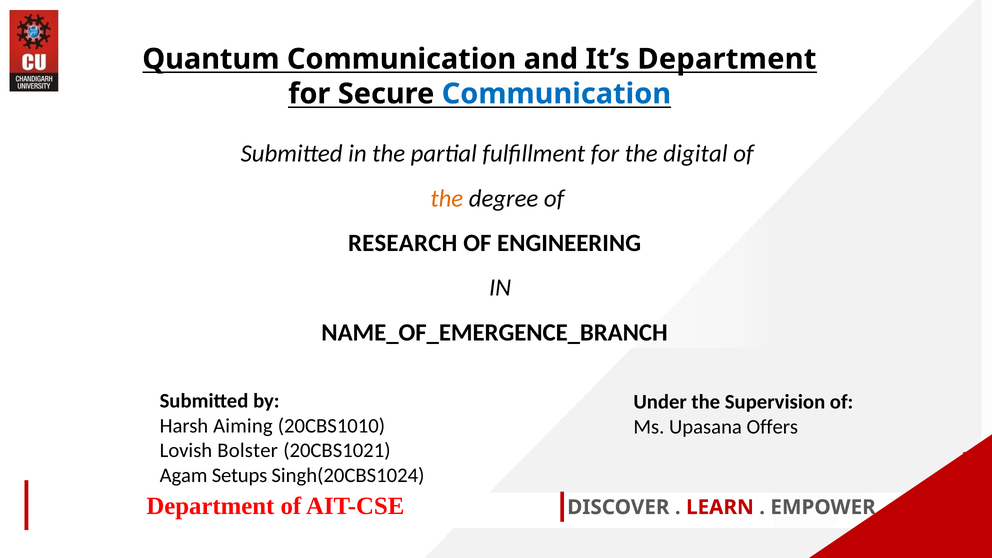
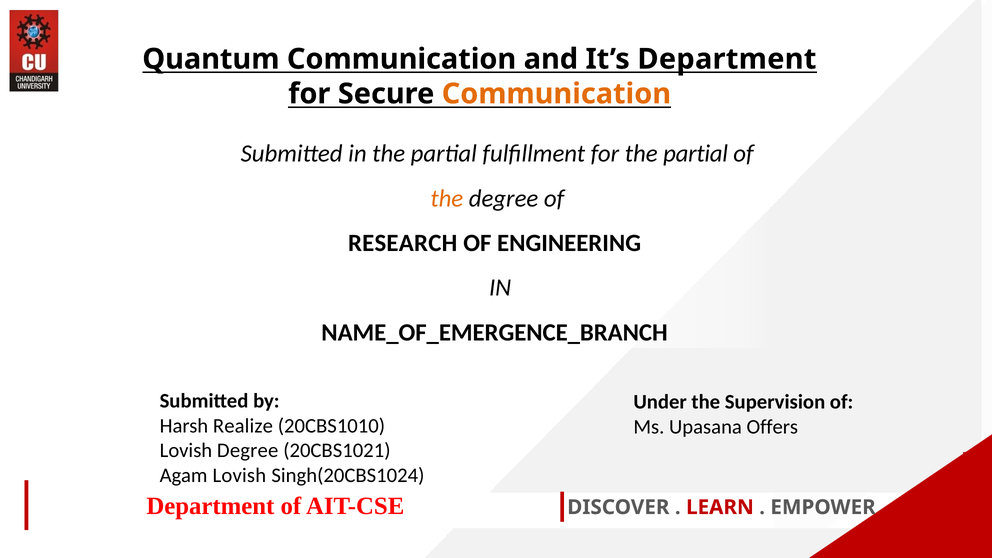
Communication colour: blue -> orange (556, 94)
for the digital: digital -> partial (696, 154)
Aiming: Aiming -> Realize (243, 426)
Lovish Bolster: Bolster -> Degree (248, 451)
Agam Setups: Setups -> Lovish (239, 475)
